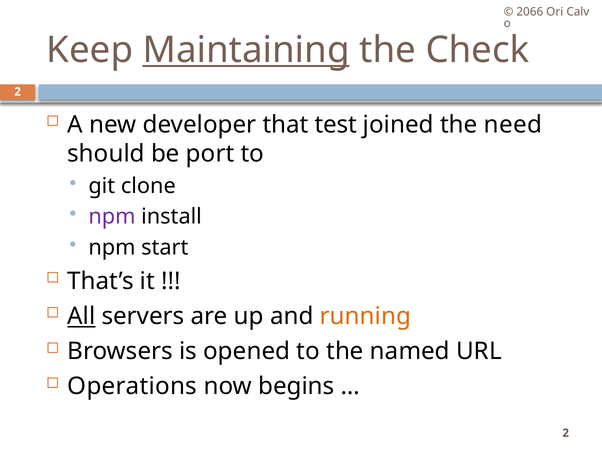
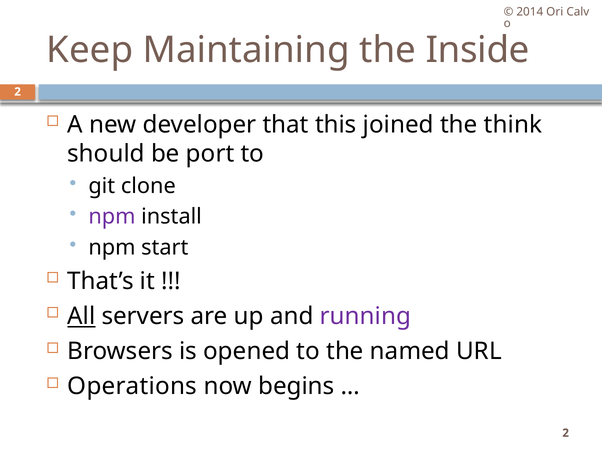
2066: 2066 -> 2014 (530, 12)
Maintaining underline: present -> none (246, 50)
Check: Check -> Inside (478, 50)
test: test -> this (336, 125)
need: need -> think (513, 125)
running colour: orange -> purple (366, 316)
